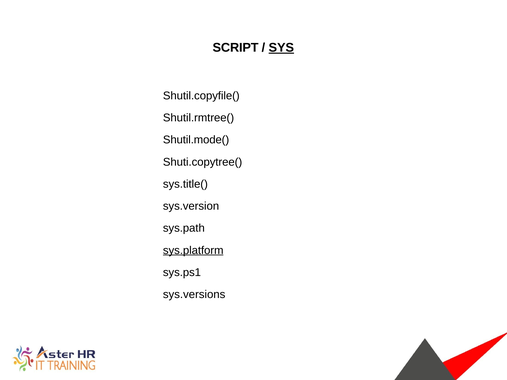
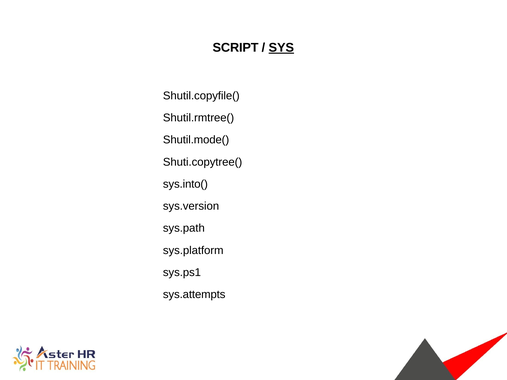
sys.title(: sys.title( -> sys.into( (185, 184)
sys.platform underline: present -> none (193, 250)
sys.versions: sys.versions -> sys.attempts (194, 295)
